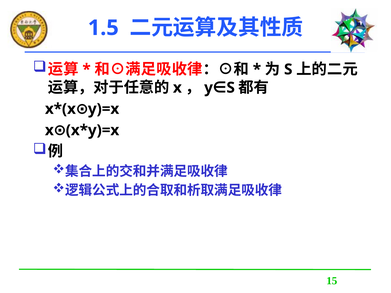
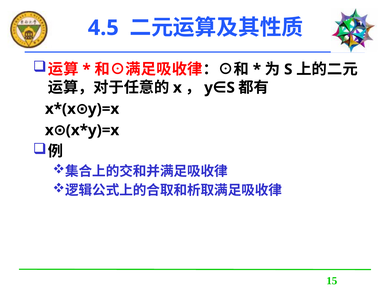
1.5: 1.5 -> 4.5 (103, 28)
